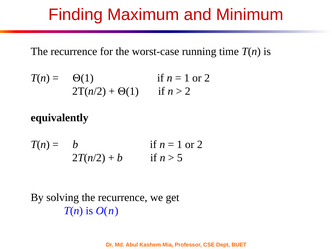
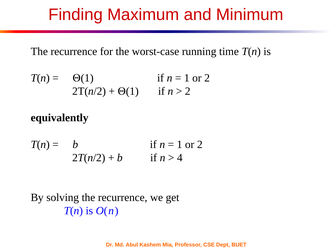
5: 5 -> 4 (180, 158)
